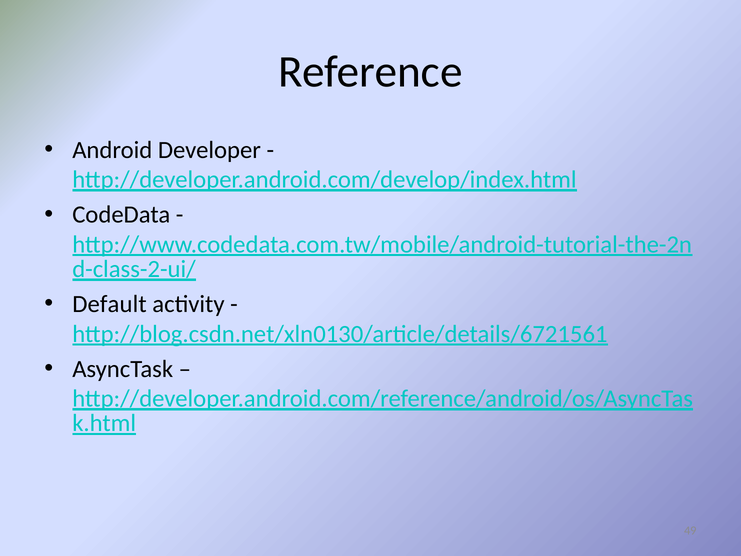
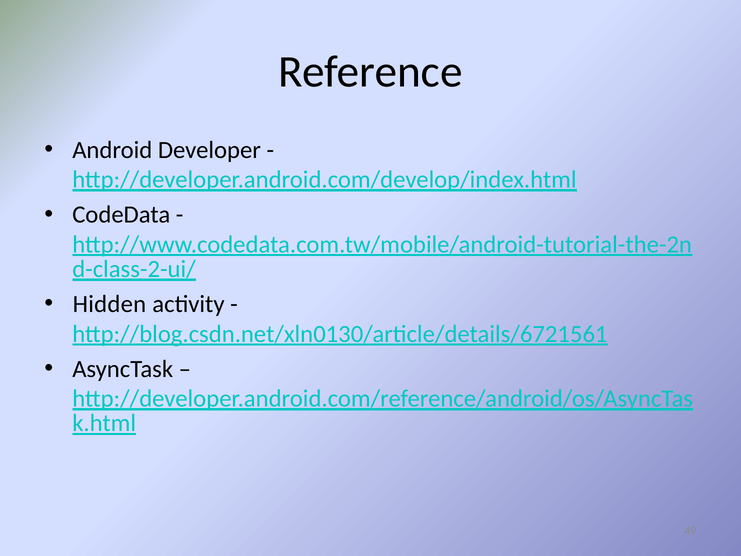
Default: Default -> Hidden (109, 304)
